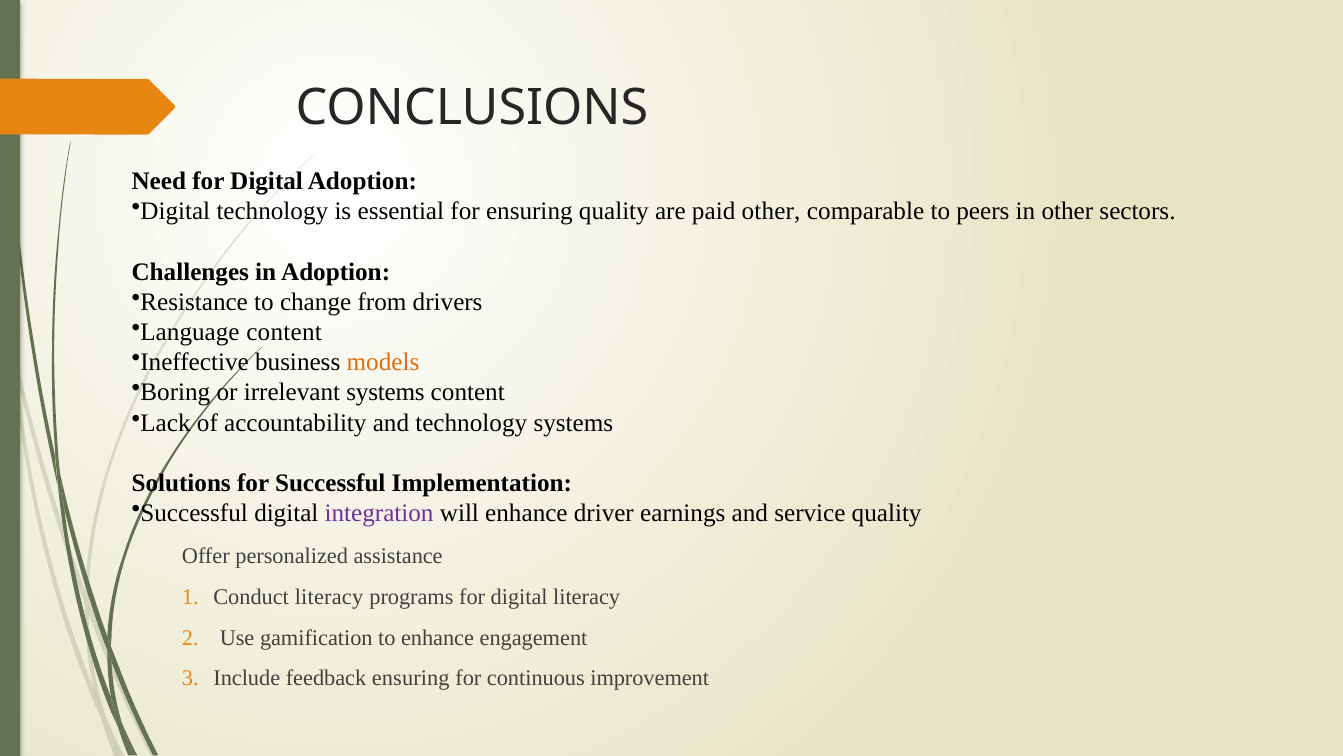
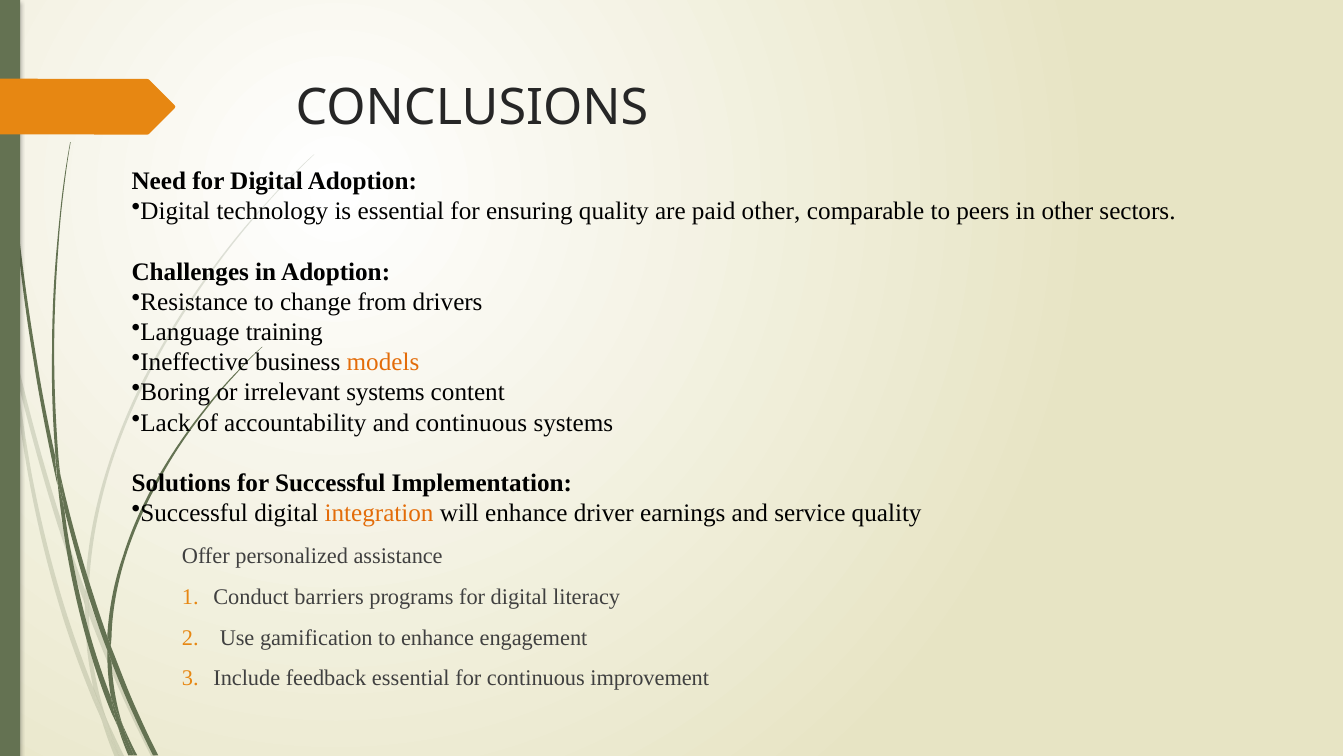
Language content: content -> training (284, 332)
and technology: technology -> continuous (471, 423)
integration colour: purple -> orange (379, 513)
Conduct literacy: literacy -> barriers (329, 596)
feedback ensuring: ensuring -> essential (411, 678)
